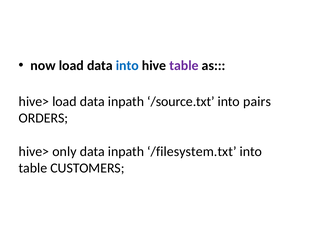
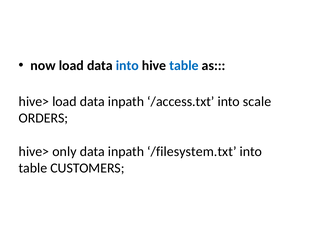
table colour: purple -> blue (184, 65)
/source.txt: /source.txt -> /access.txt (181, 102)
pairs: pairs -> scale (257, 102)
